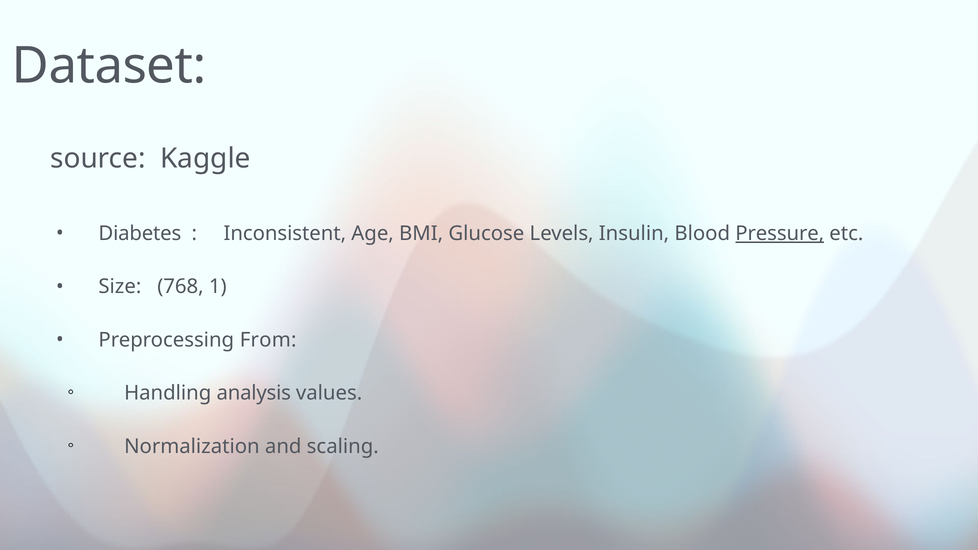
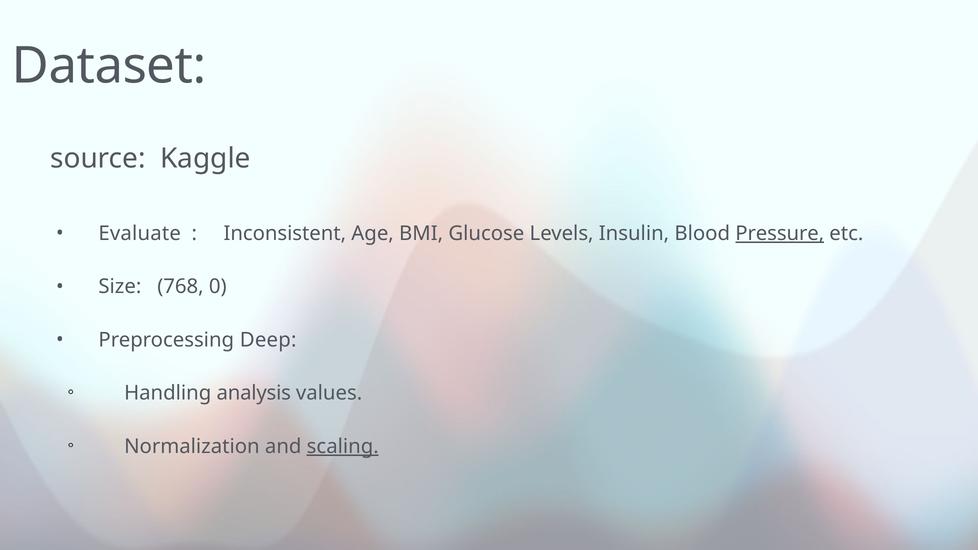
Diabetes: Diabetes -> Evaluate (140, 233)
1: 1 -> 0 (218, 287)
From: From -> Deep (268, 340)
scaling underline: none -> present (343, 447)
